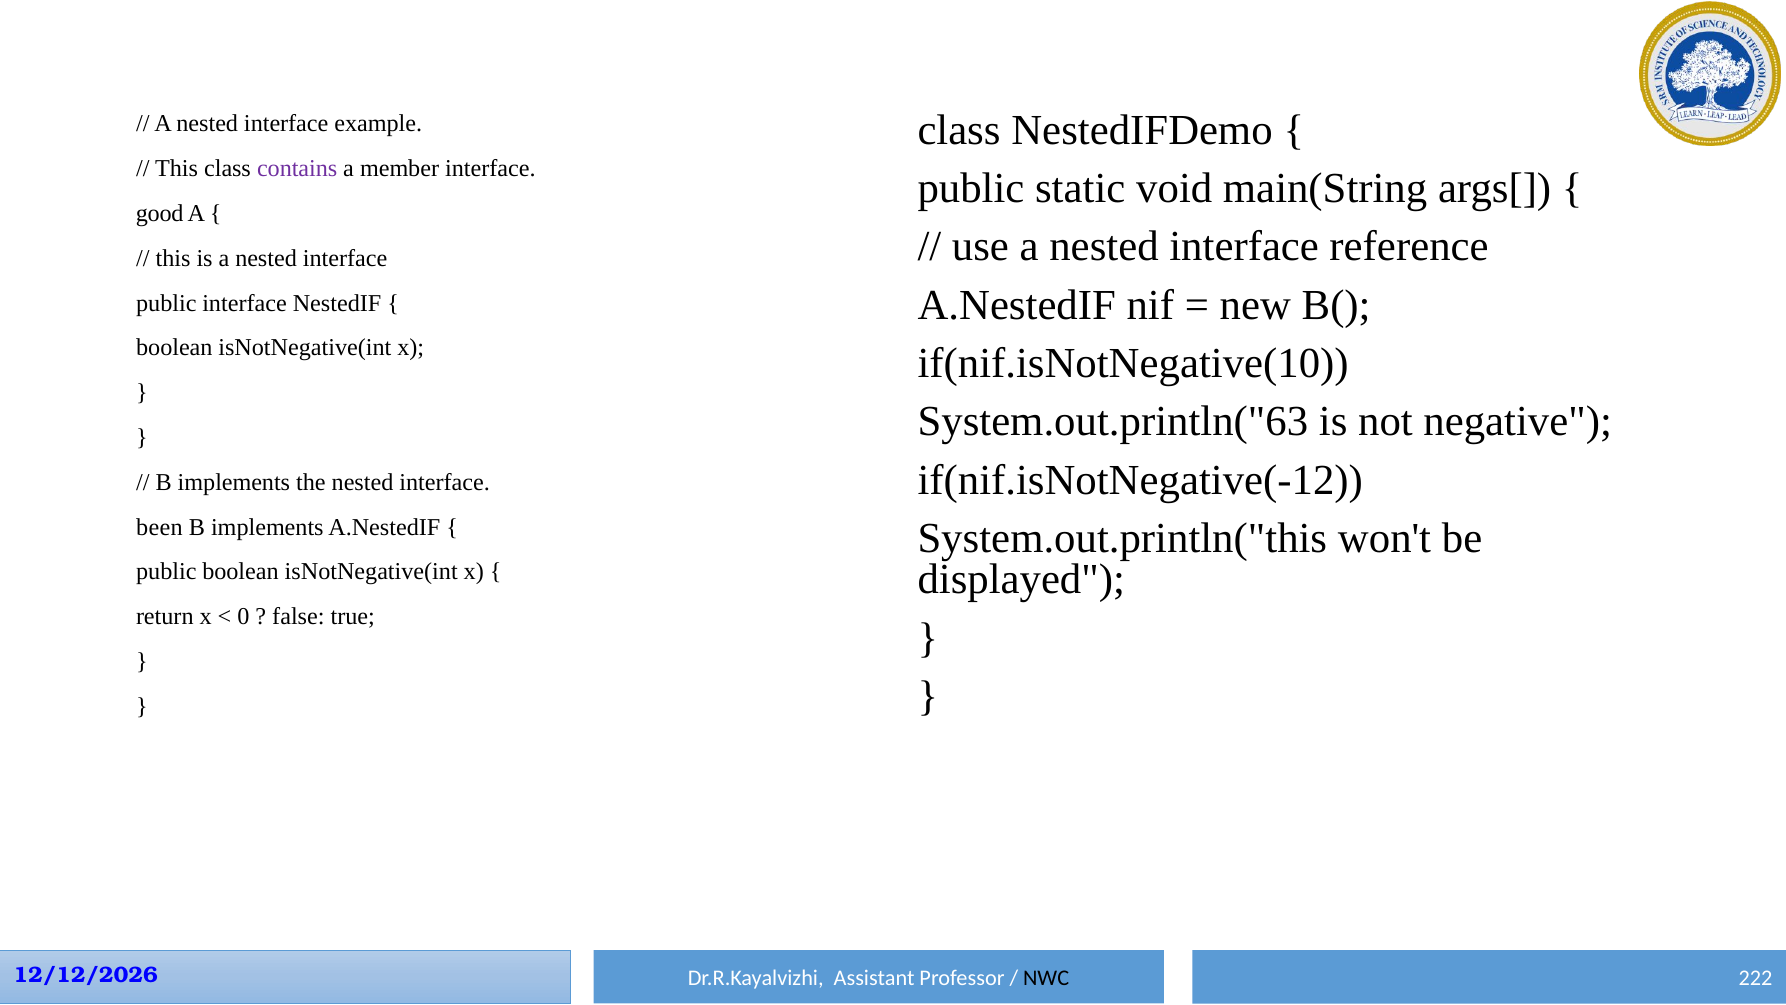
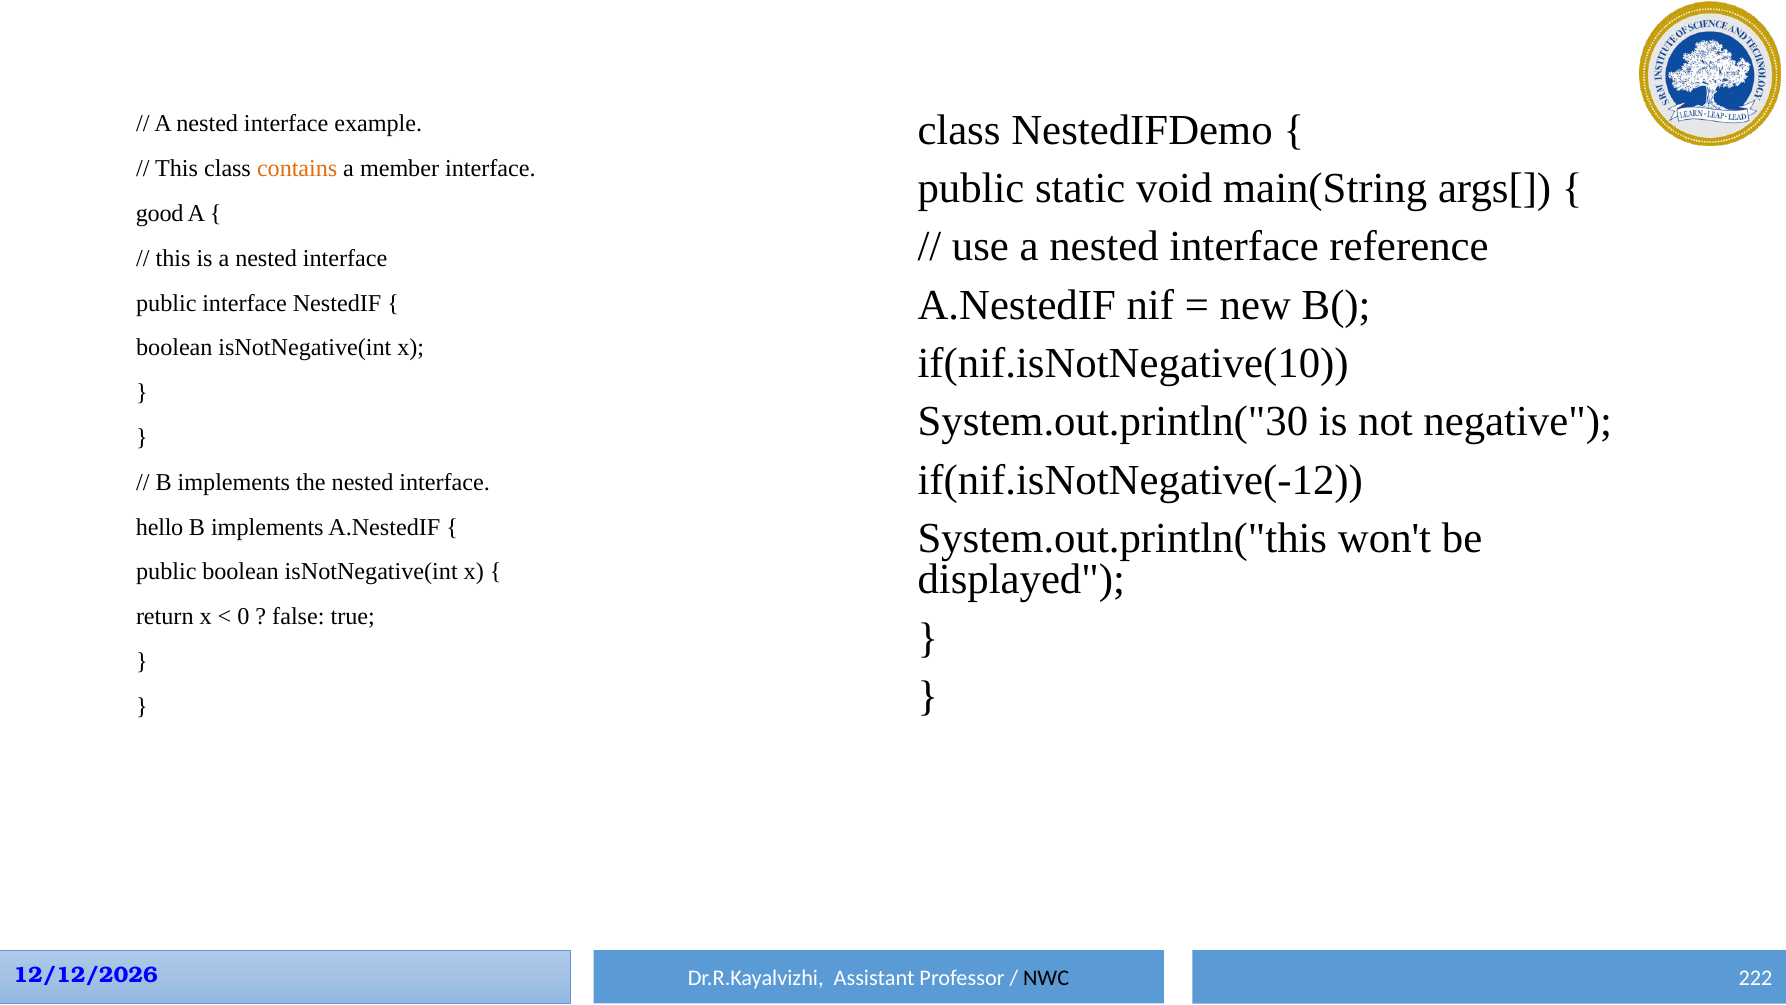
contains colour: purple -> orange (297, 169)
System.out.println("63: System.out.println("63 -> System.out.println("30 (1113, 422)
been: been -> hello (160, 527)
